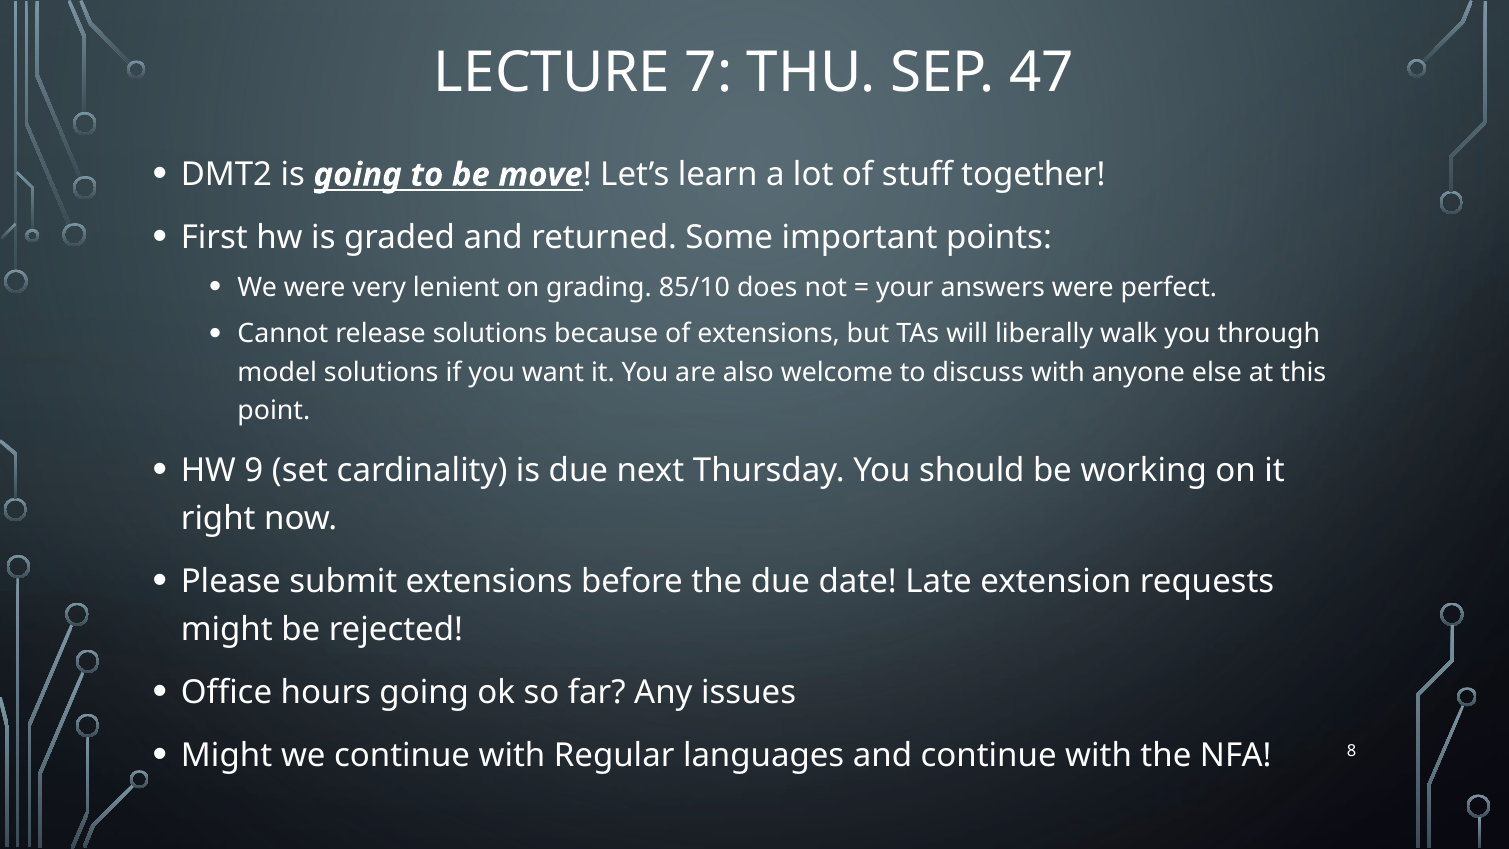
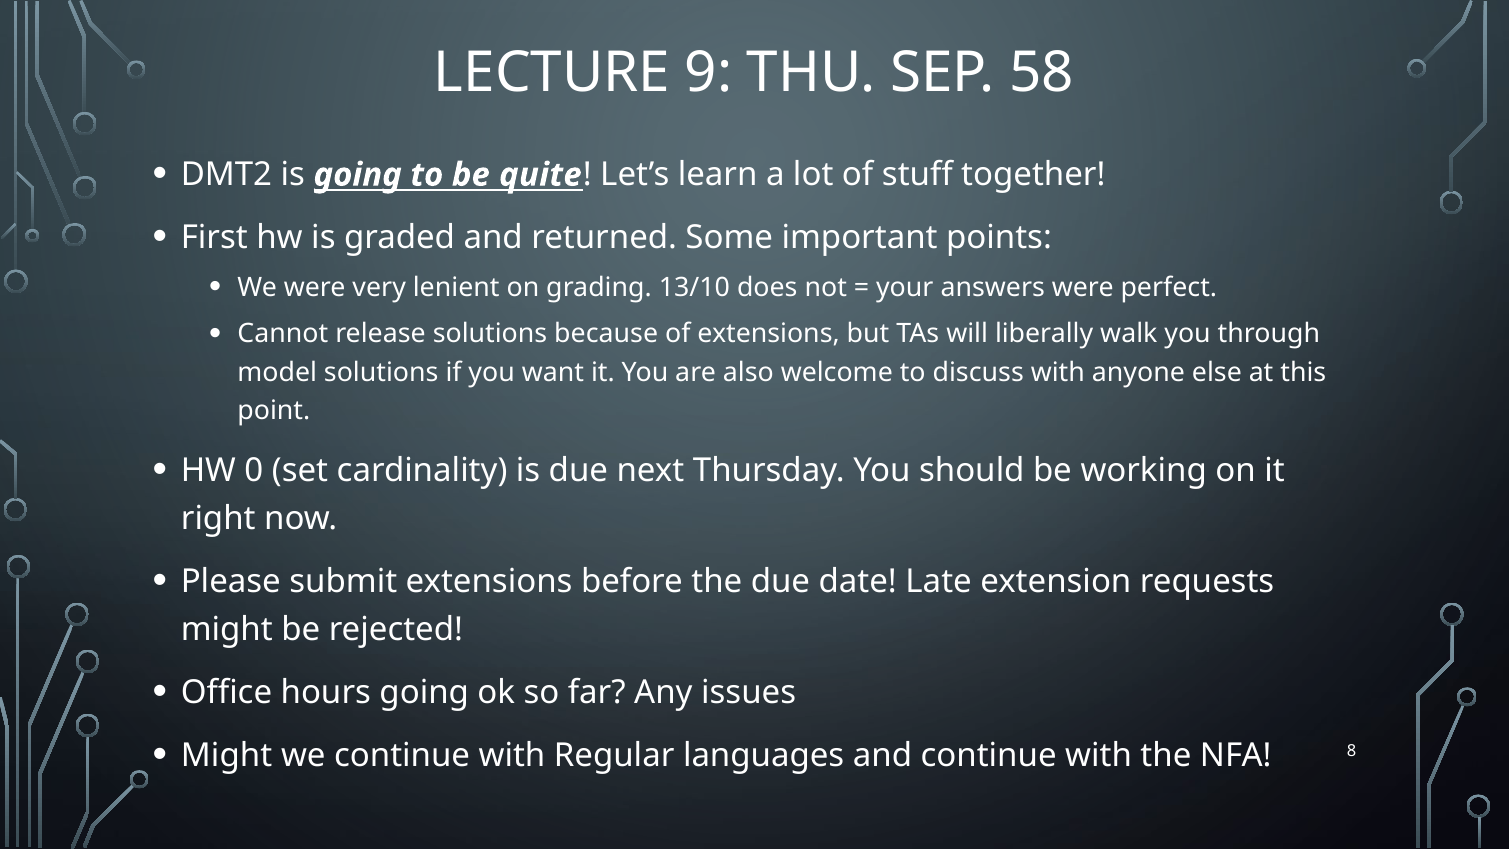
7: 7 -> 9 (709, 73)
47: 47 -> 58 (1042, 73)
move: move -> quite (540, 175)
85/10: 85/10 -> 13/10 (694, 288)
9: 9 -> 0 (254, 471)
